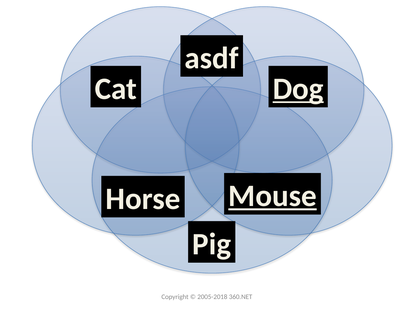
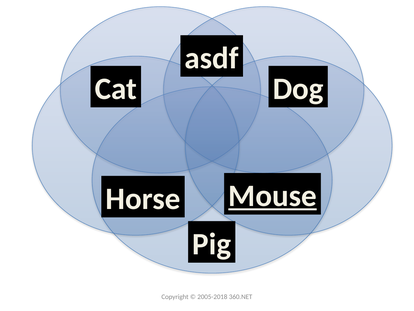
Dog underline: present -> none (298, 89)
